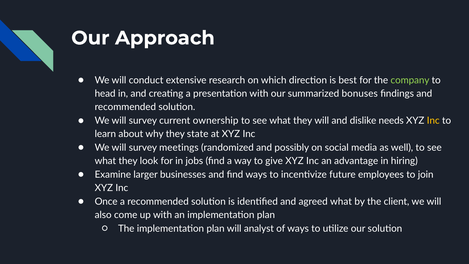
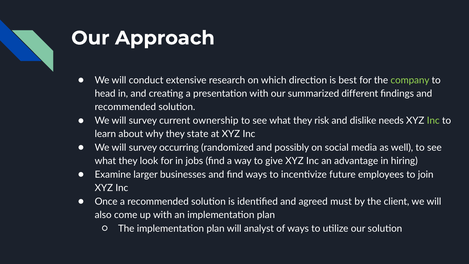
bonuses: bonuses -> different (360, 94)
they will: will -> risk (322, 121)
Inc colour: yellow -> light green (433, 121)
meetings: meetings -> occurring (179, 147)
agreed what: what -> must (341, 201)
